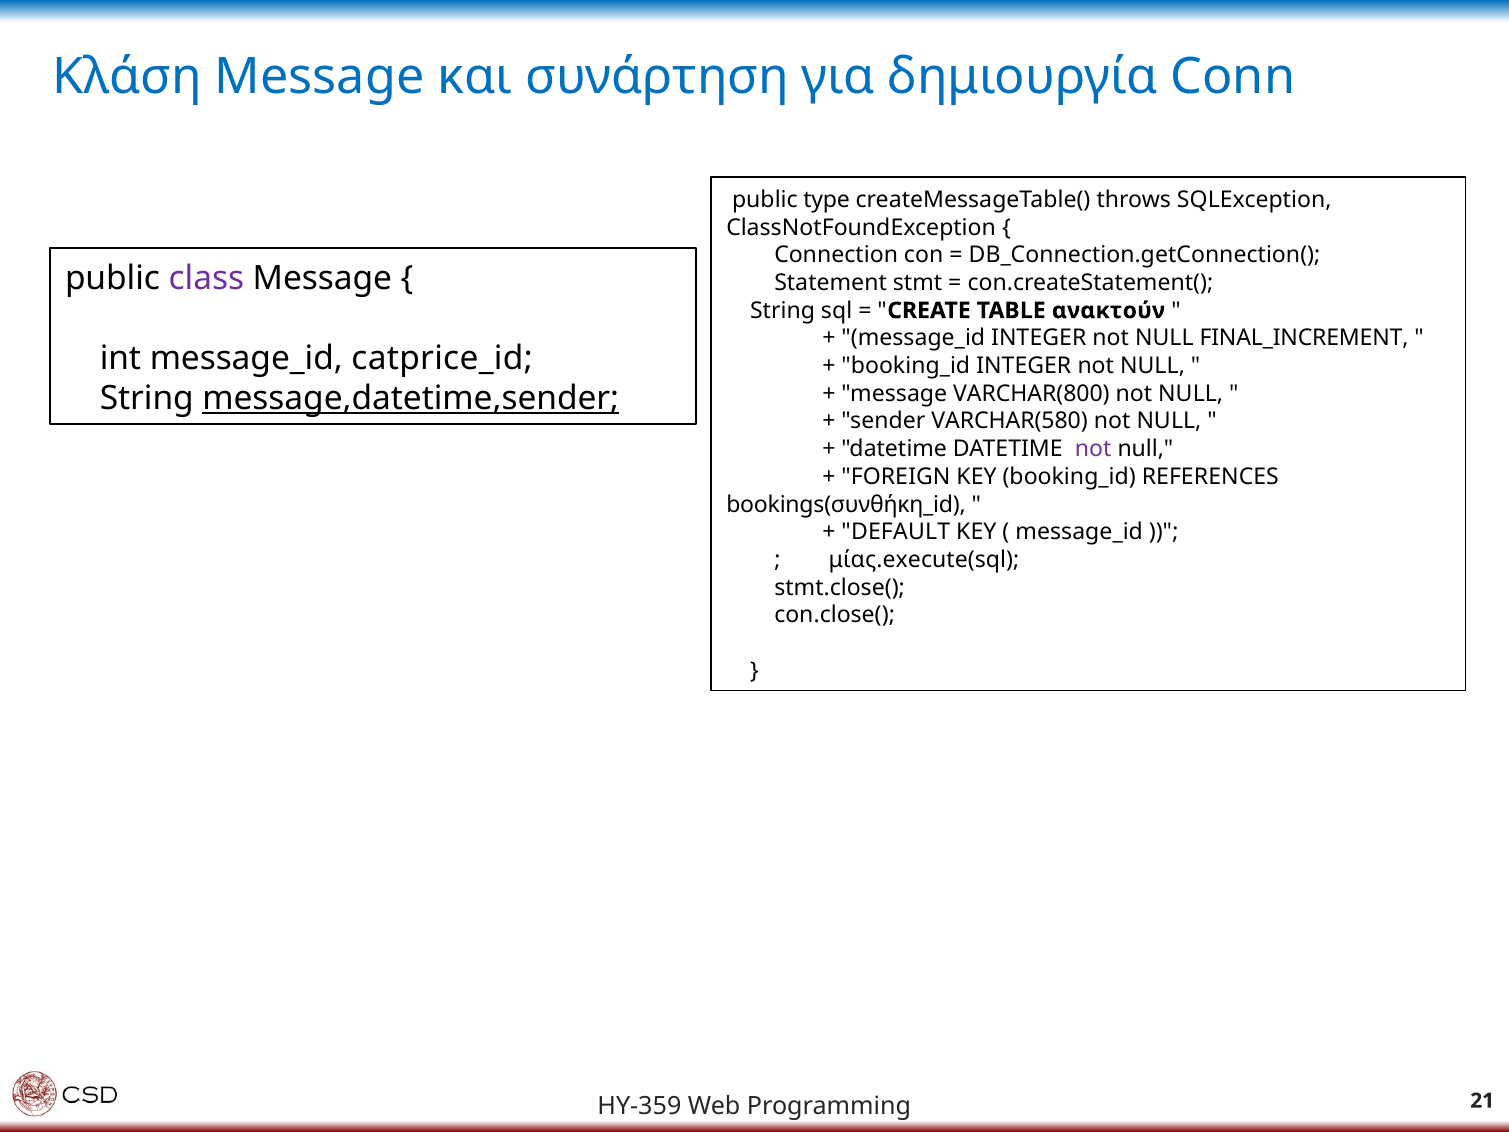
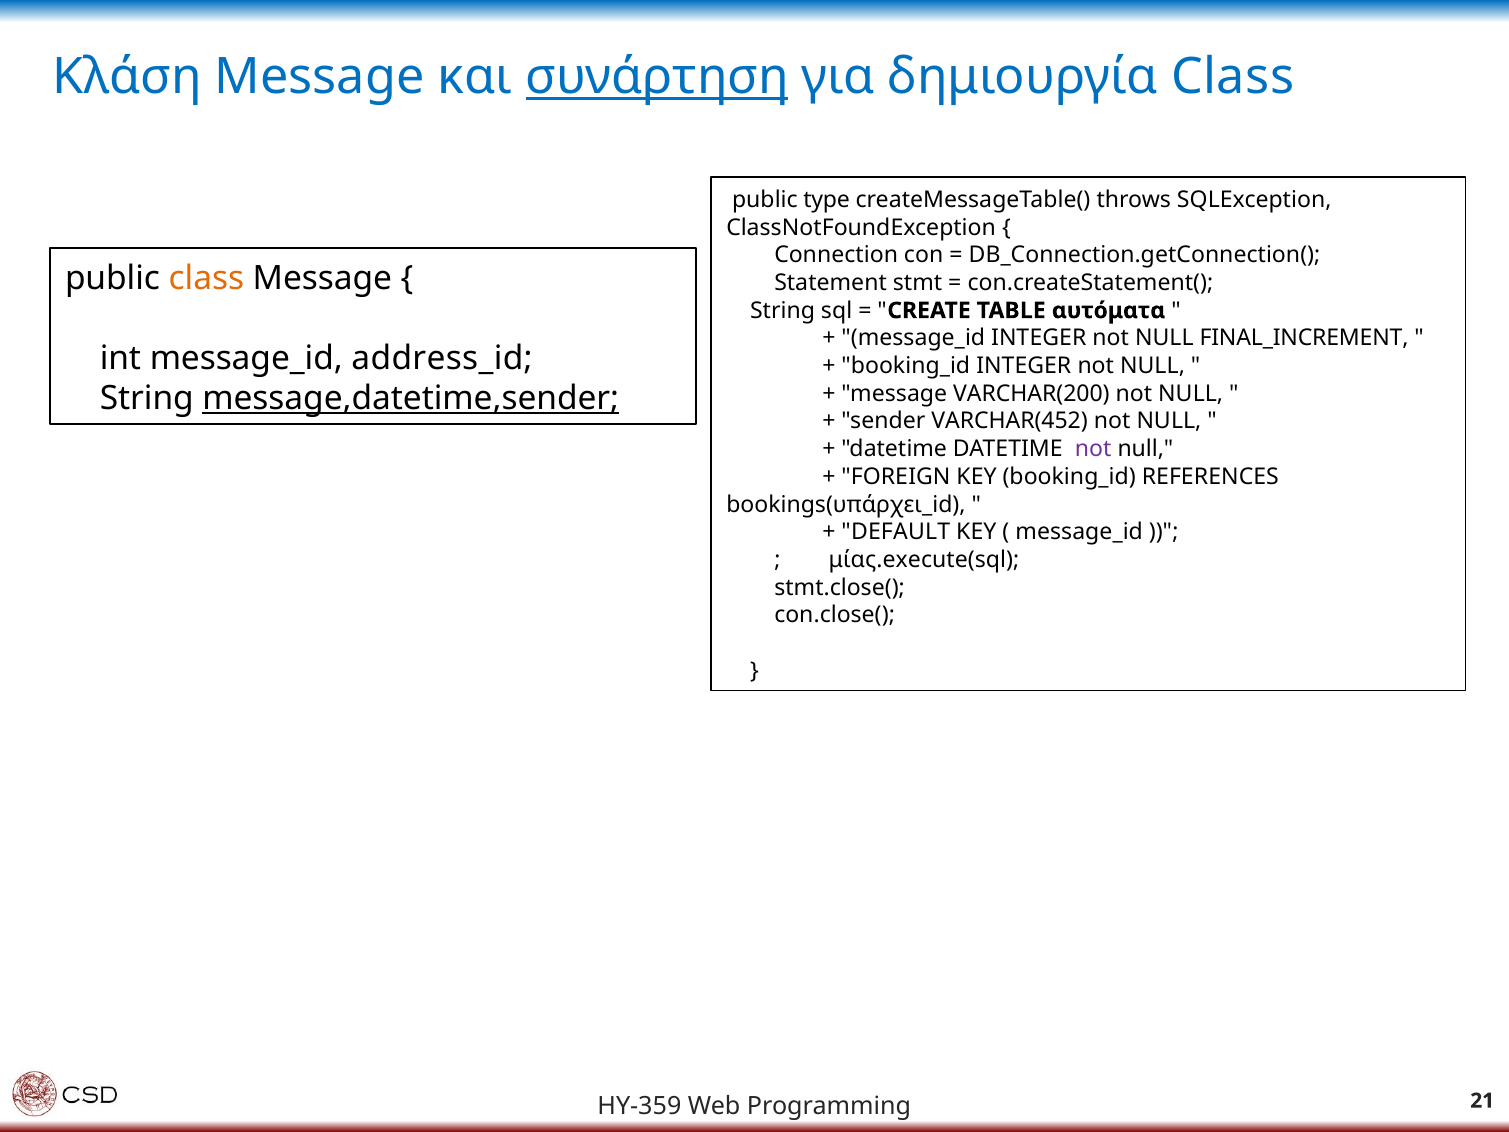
συνάρτηση underline: none -> present (657, 77)
δημιουργία Conn: Conn -> Class (1233, 77)
class colour: purple -> orange (206, 278)
ανακτούν: ανακτούν -> αυτόματα (1109, 311)
catprice_id: catprice_id -> address_id (442, 358)
VARCHAR(800: VARCHAR(800 -> VARCHAR(200 (1031, 394)
VARCHAR(580: VARCHAR(580 -> VARCHAR(452 (1010, 421)
bookings(συνθήκη_id: bookings(συνθήκη_id -> bookings(υπάρχει_id (846, 504)
